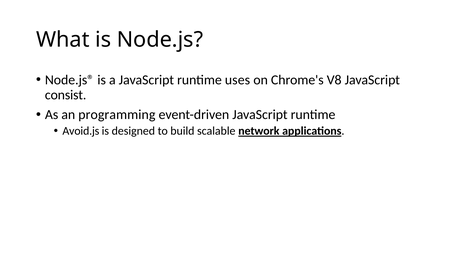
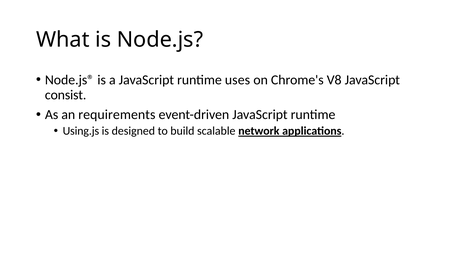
programming: programming -> requirements (117, 115)
Avoid.js: Avoid.js -> Using.js (81, 131)
